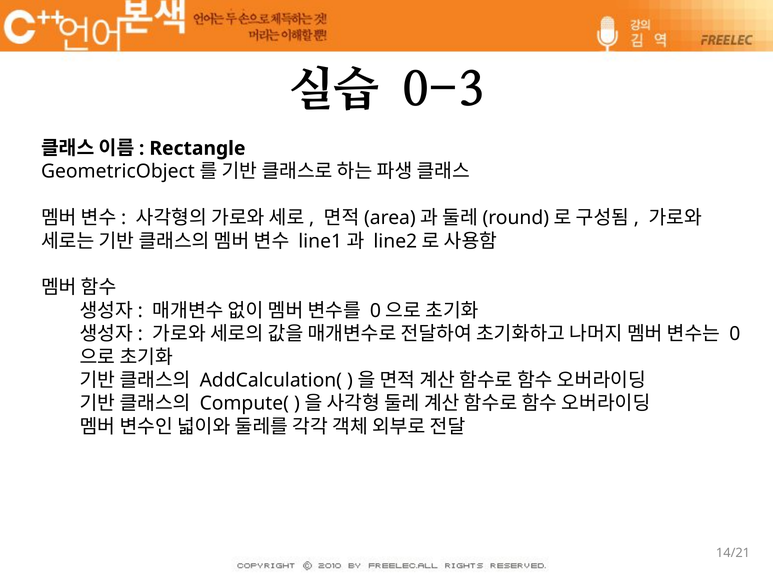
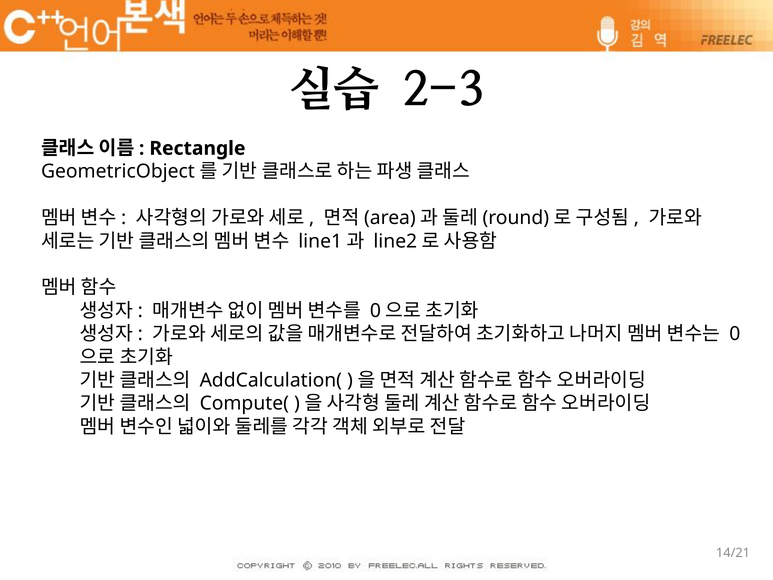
0-3: 0-3 -> 2-3 (443, 89)
